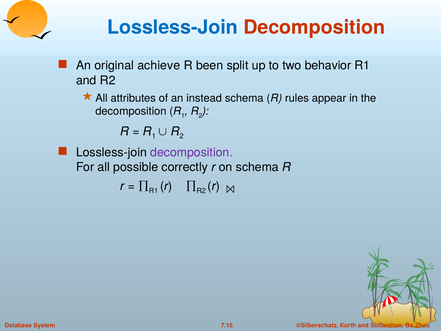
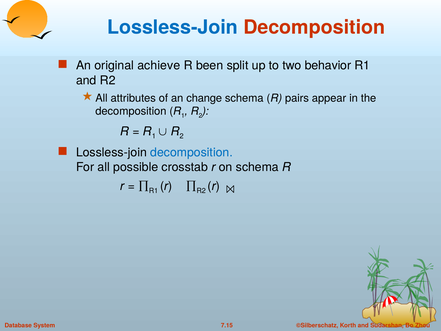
instead: instead -> change (204, 98)
rules: rules -> pairs (297, 98)
decomposition colour: purple -> blue (192, 152)
correctly: correctly -> crosstab (185, 167)
